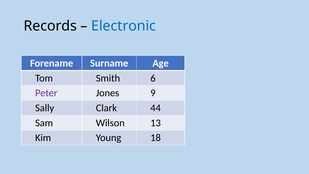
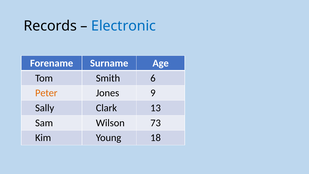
Peter colour: purple -> orange (46, 93)
44: 44 -> 13 (156, 108)
13: 13 -> 73 (156, 123)
